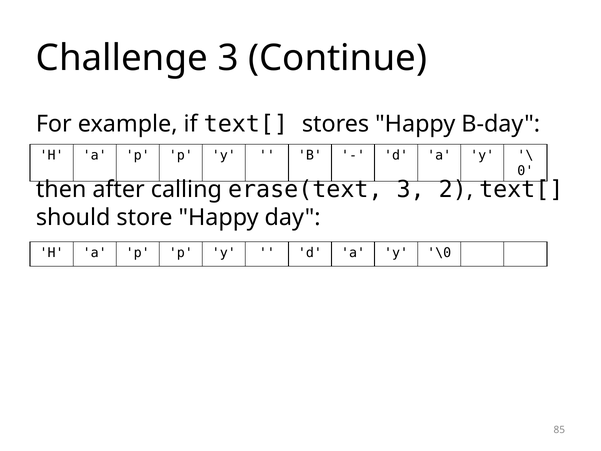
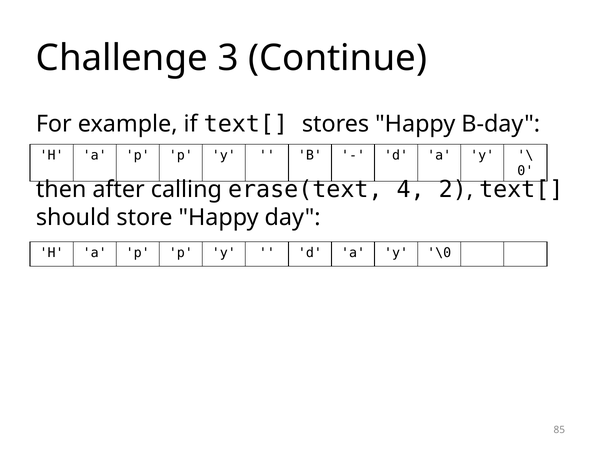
erase(text 3: 3 -> 4 (411, 189)
